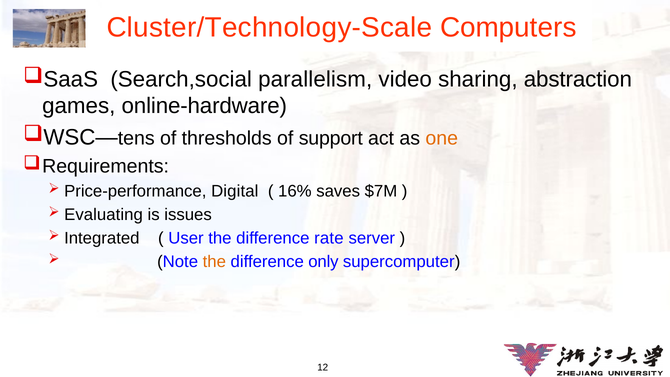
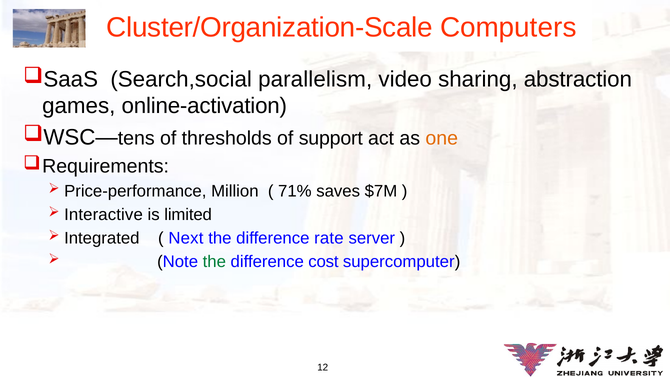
Cluster/Technology-Scale: Cluster/Technology-Scale -> Cluster/Organization-Scale (270, 28)
online-hardware: online-hardware -> online-activation (204, 106)
Digital: Digital -> Million (235, 191)
16%: 16% -> 71% (295, 191)
Evaluating: Evaluating -> Interactive (103, 215)
issues: issues -> limited (188, 215)
User: User -> Next (186, 238)
the colour: orange -> green (214, 261)
only: only -> cost (323, 261)
